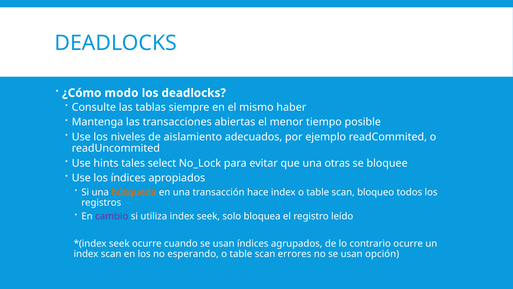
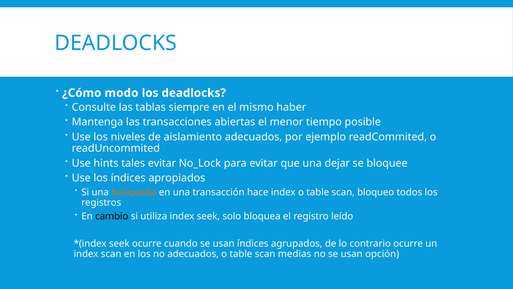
tales select: select -> evitar (162, 163)
otras: otras -> dejar (337, 163)
cambio colour: purple -> black (112, 216)
no esperando: esperando -> adecuados (193, 254)
errores: errores -> medias (295, 254)
